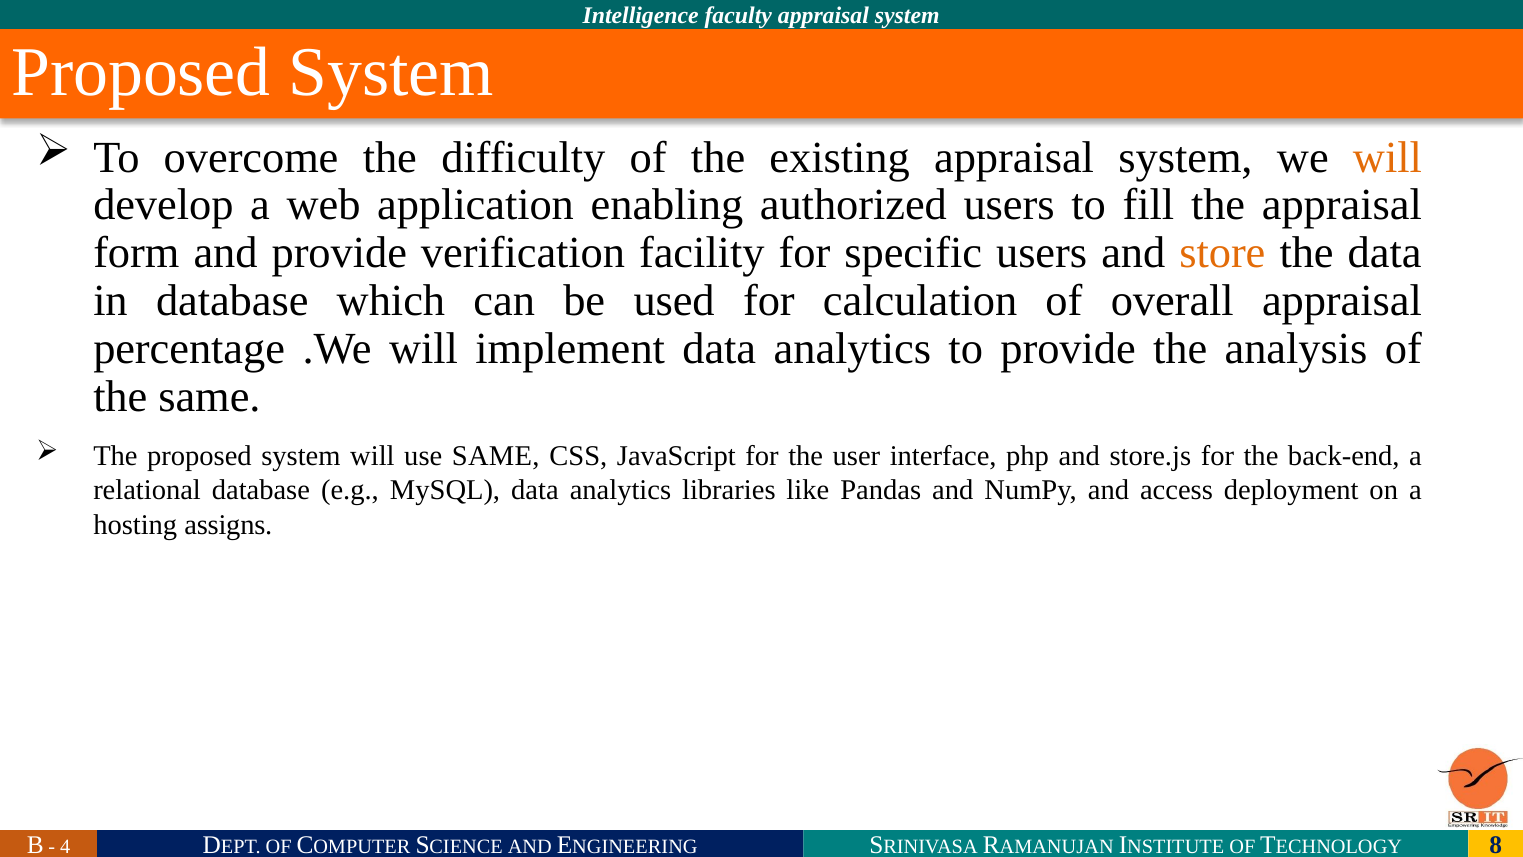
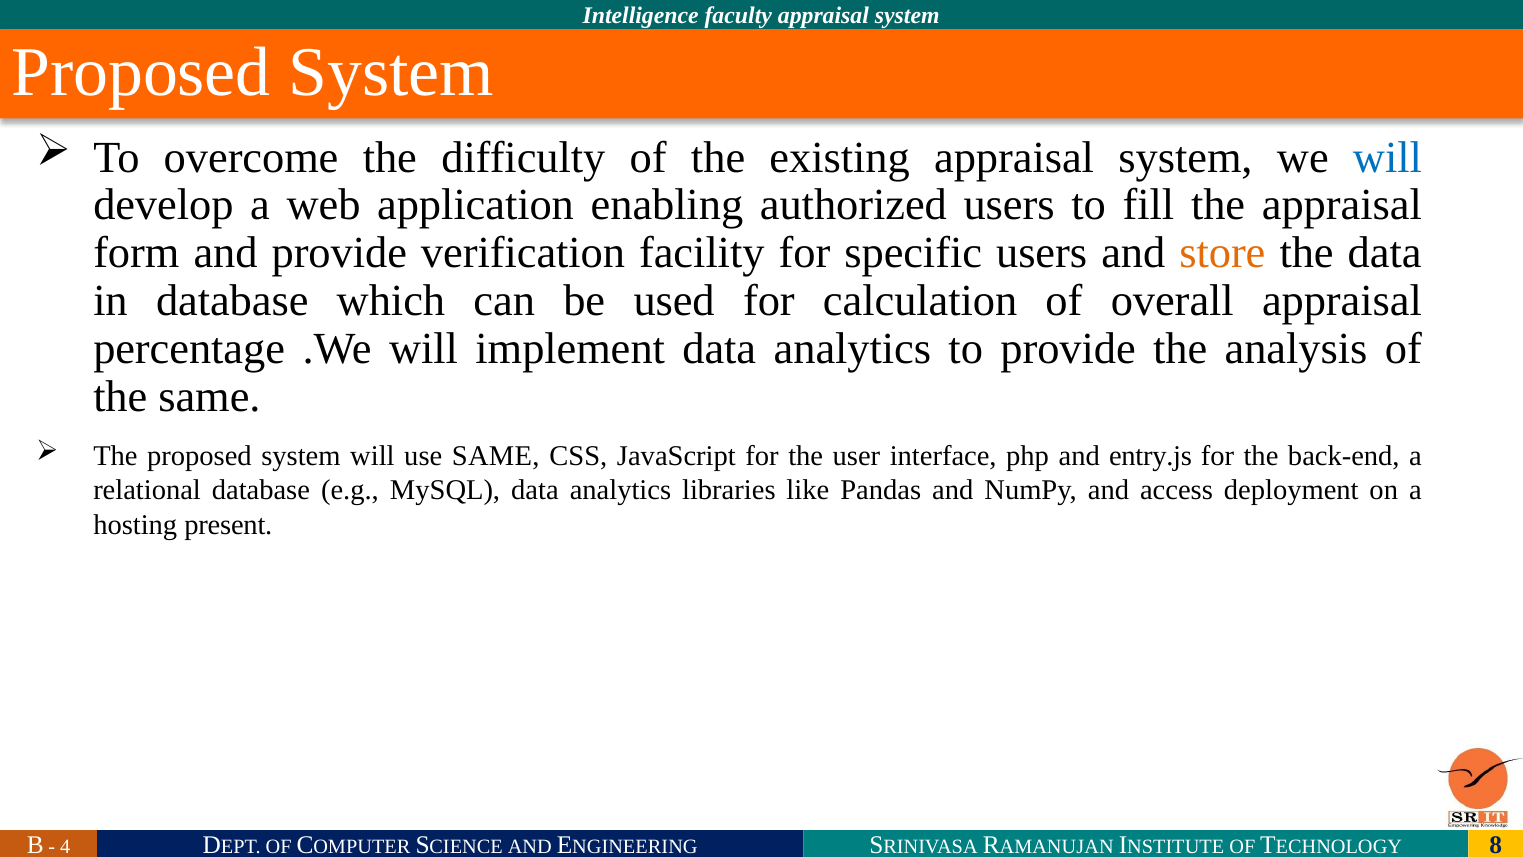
will colour: orange -> blue (1387, 157)
store.js: store.js -> entry.js (1150, 456)
assigns: assigns -> present (228, 525)
